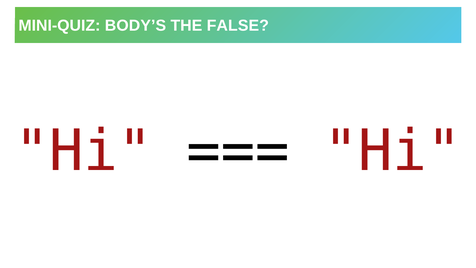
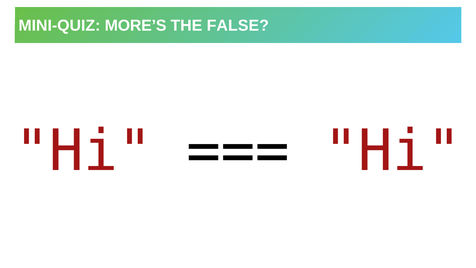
BODY’S: BODY’S -> MORE’S (136, 25)
